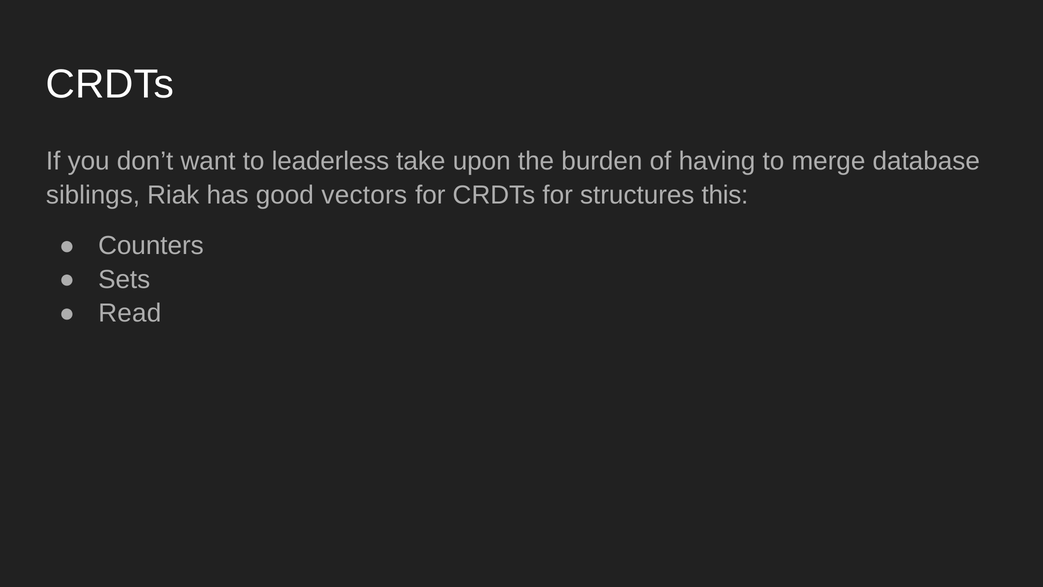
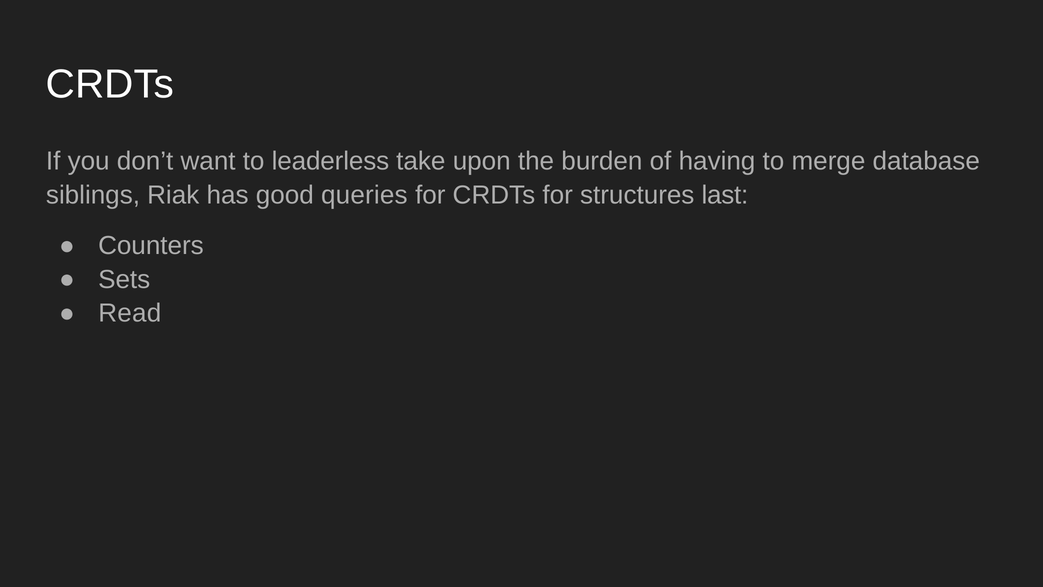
vectors: vectors -> queries (364, 195)
this: this -> last (725, 195)
